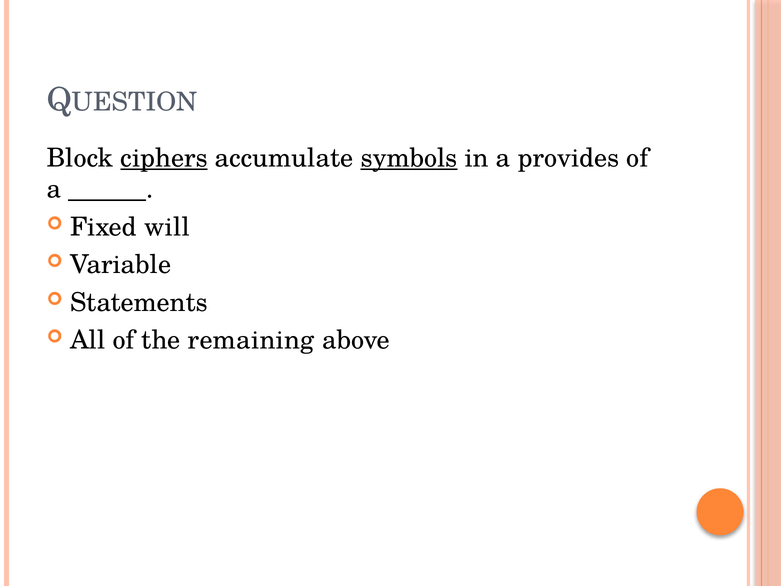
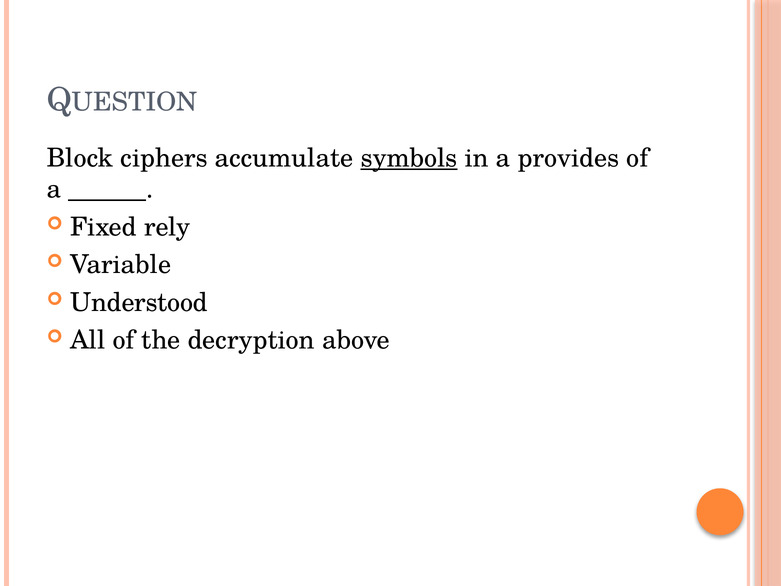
ciphers underline: present -> none (164, 158)
will: will -> rely (167, 227)
Statements: Statements -> Understood (139, 302)
remaining: remaining -> decryption (251, 340)
